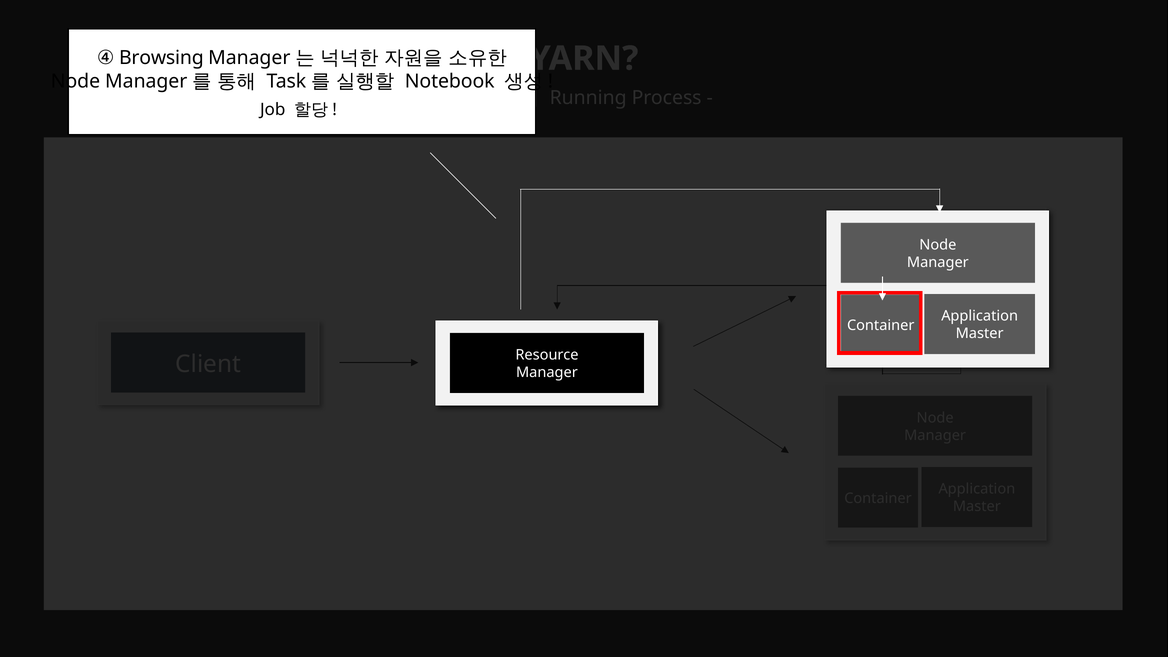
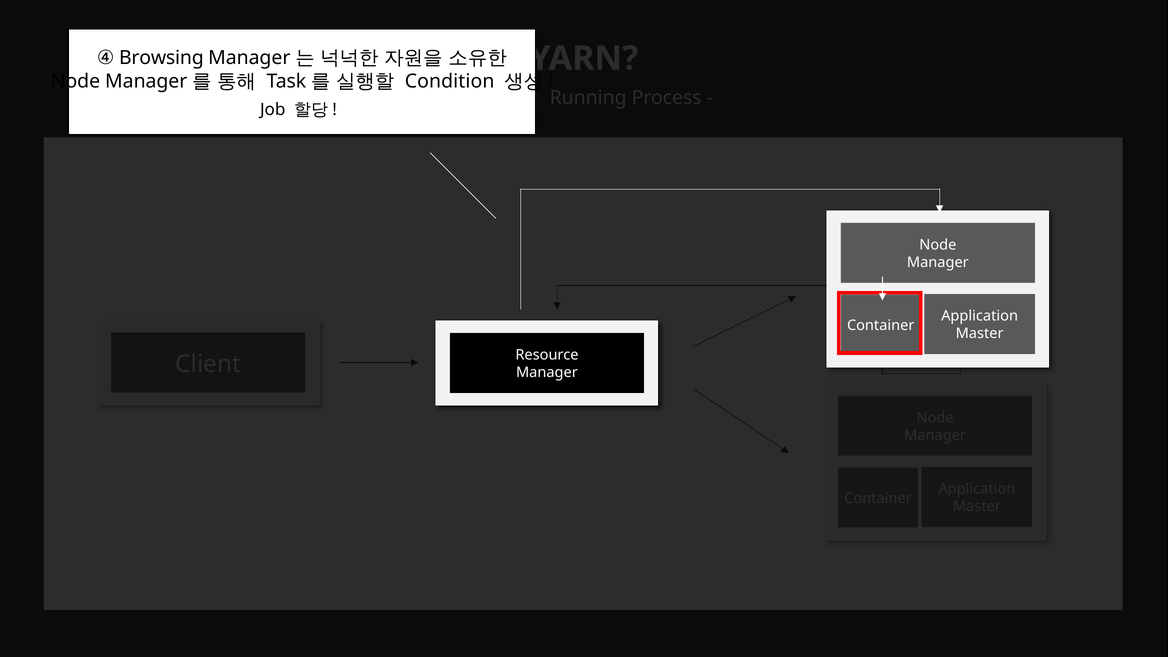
Notebook: Notebook -> Condition (450, 81)
